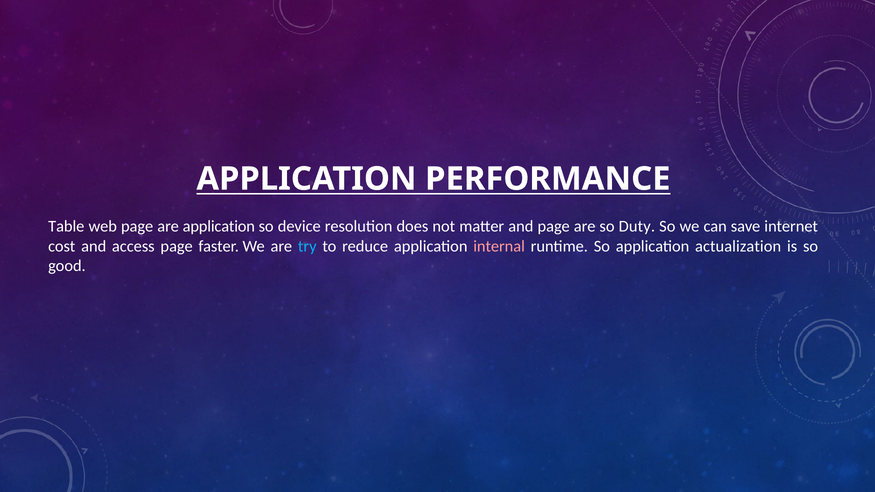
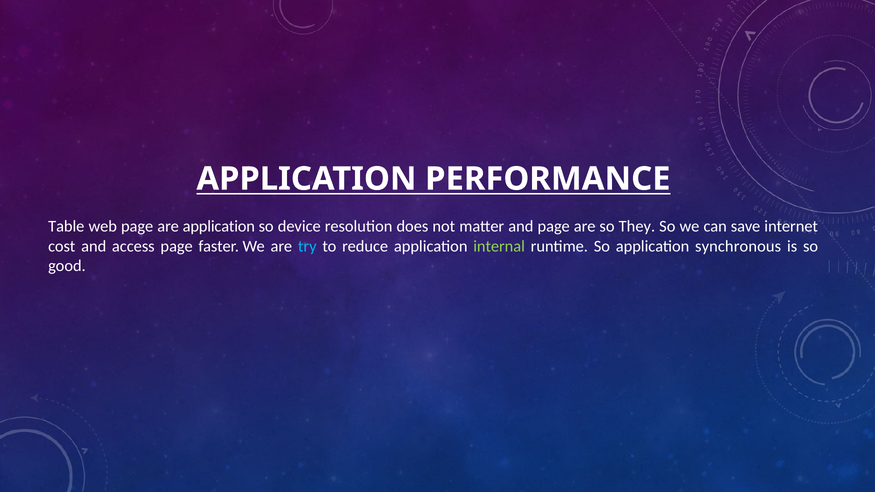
Duty: Duty -> They (637, 227)
internal colour: pink -> light green (499, 246)
actualization: actualization -> synchronous (738, 246)
